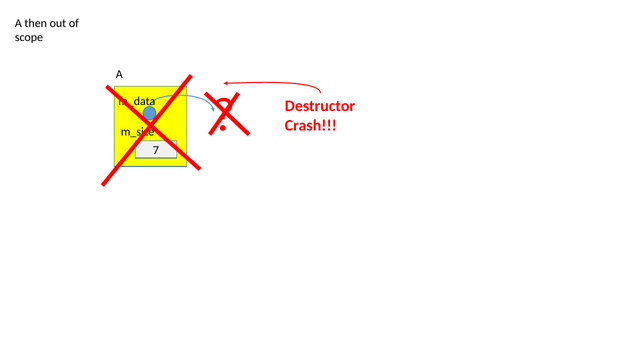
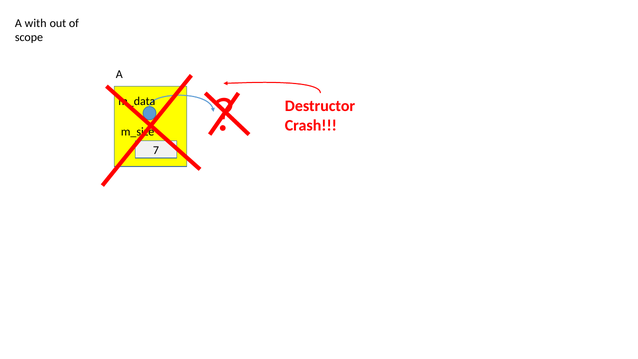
then: then -> with (36, 23)
